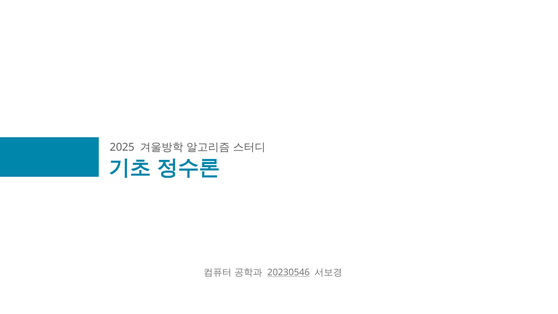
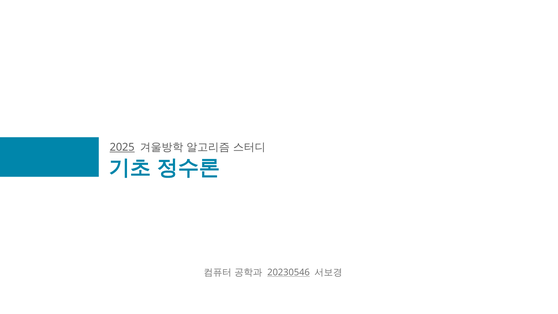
2025 underline: none -> present (122, 147)
